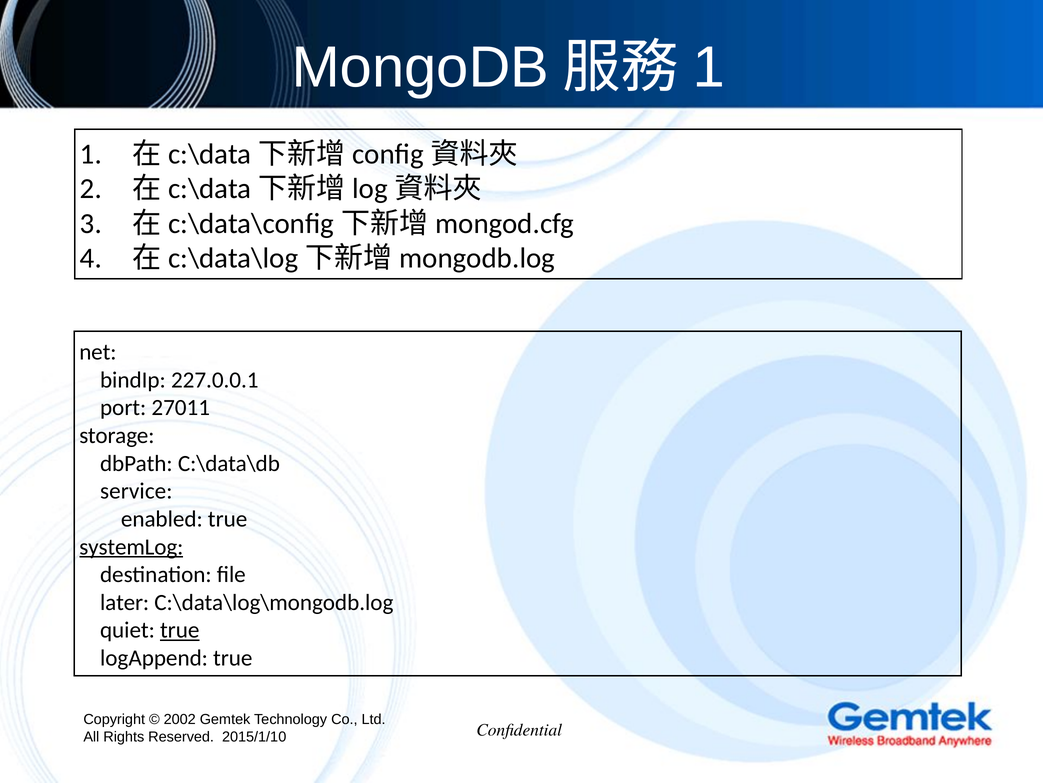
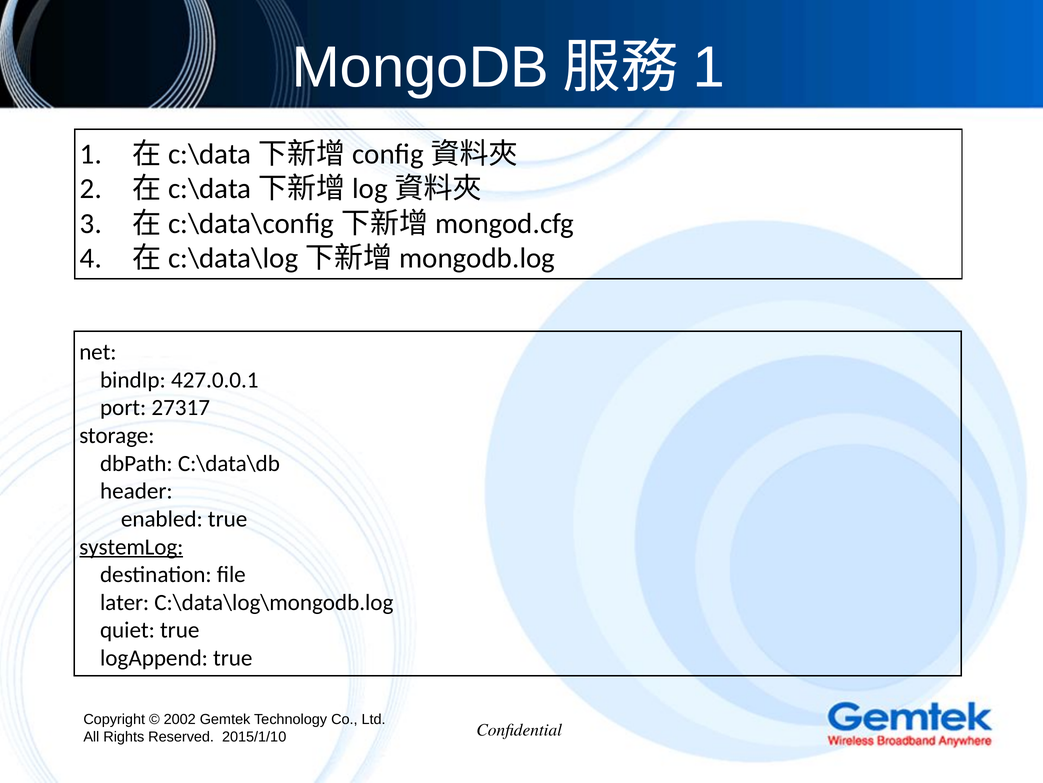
227.0.0.1: 227.0.0.1 -> 427.0.0.1 (215, 380)
27011: 27011 -> 27317 (181, 407)
service: service -> header (136, 491)
true underline: present -> none (180, 630)
